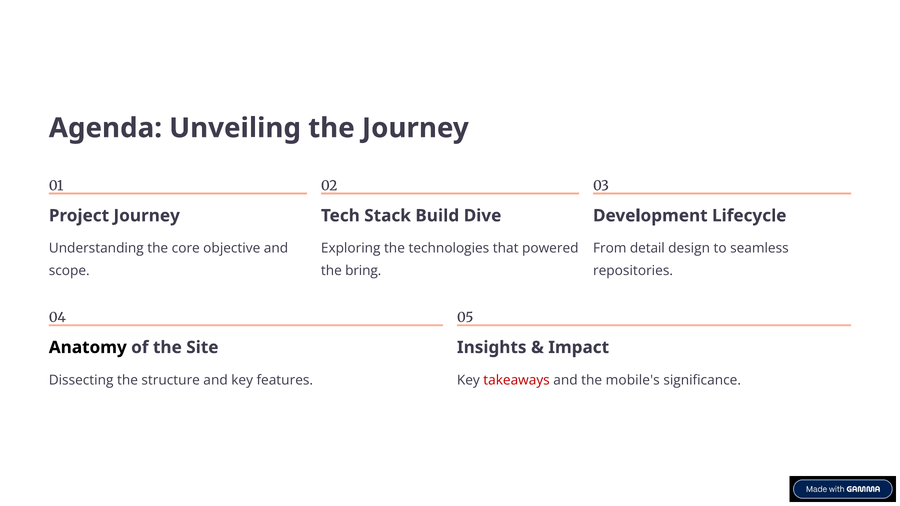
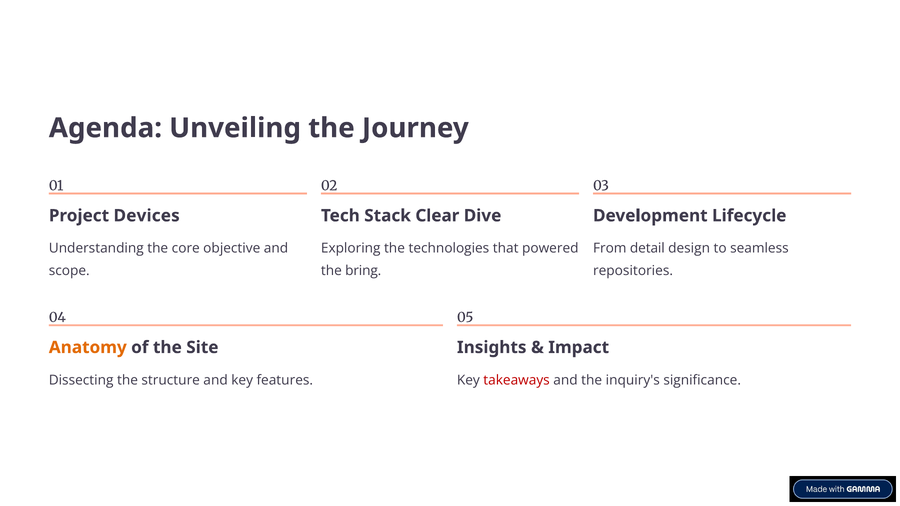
Project Journey: Journey -> Devices (147, 216)
Build: Build -> Clear (437, 216)
Anatomy colour: black -> orange (88, 348)
mobile's: mobile's -> inquiry's (633, 380)
